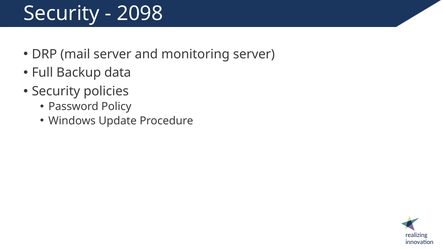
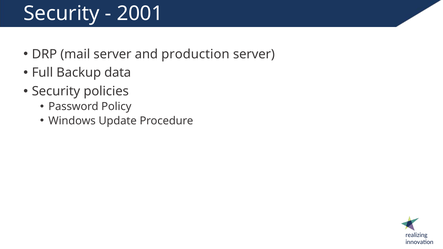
2098: 2098 -> 2001 (140, 13)
monitoring: monitoring -> production (195, 54)
